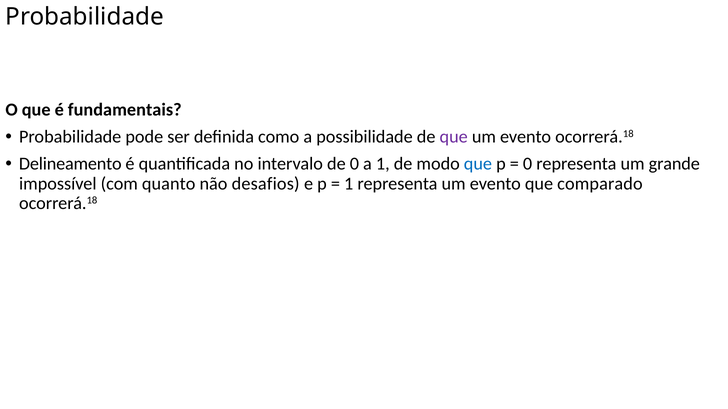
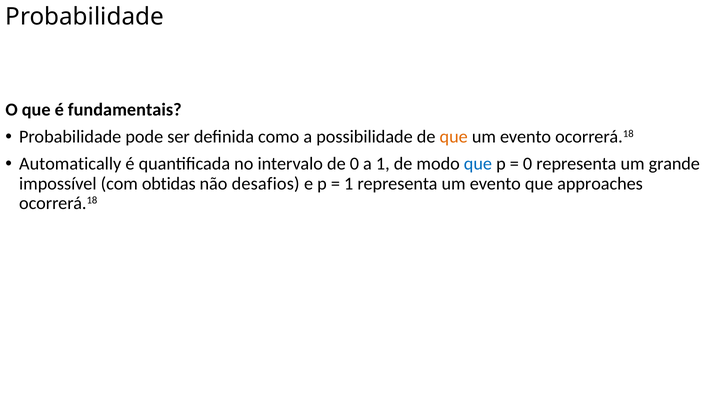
que colour: purple -> orange (454, 137)
Delineamento: Delineamento -> Automatically (70, 164)
quanto: quanto -> obtidas (169, 184)
comparado: comparado -> approaches (600, 184)
